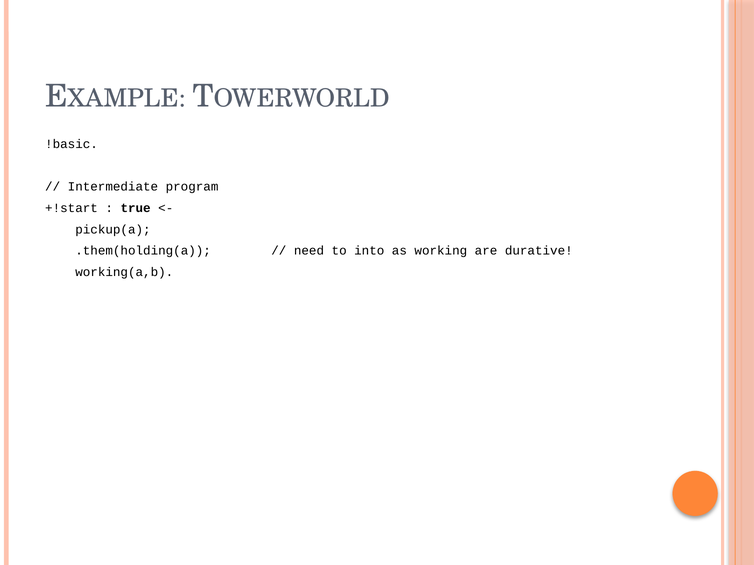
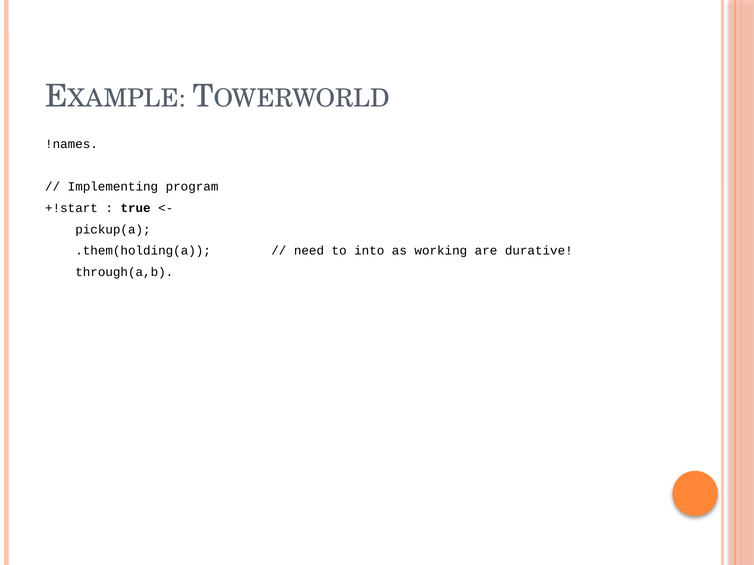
!basic: !basic -> !names (71, 144)
Intermediate: Intermediate -> Implementing (113, 187)
working(a,b: working(a,b -> through(a,b (124, 272)
